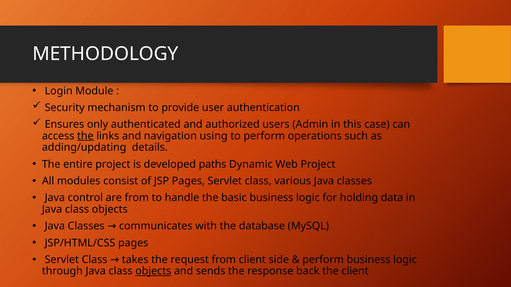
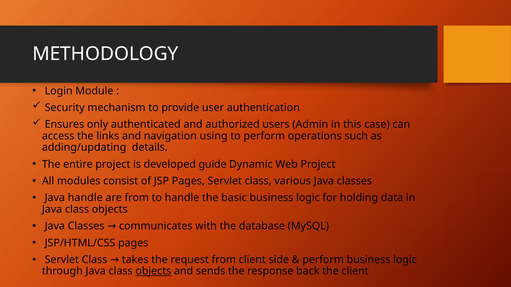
the underline: present -> none (85, 136)
paths: paths -> guide (213, 164)
Java control: control -> handle (85, 198)
